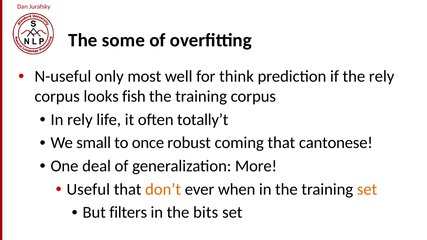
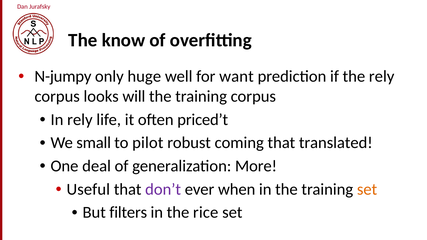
some: some -> know (123, 40)
N-useful: N-useful -> N-jumpy (63, 76)
most: most -> huge (144, 76)
think: think -> want (236, 76)
fish: fish -> will (134, 96)
totally’t: totally’t -> priced’t (203, 120)
once: once -> pilot (148, 143)
cantonese: cantonese -> translated (336, 143)
don’t colour: orange -> purple (163, 189)
bits: bits -> rice (206, 213)
